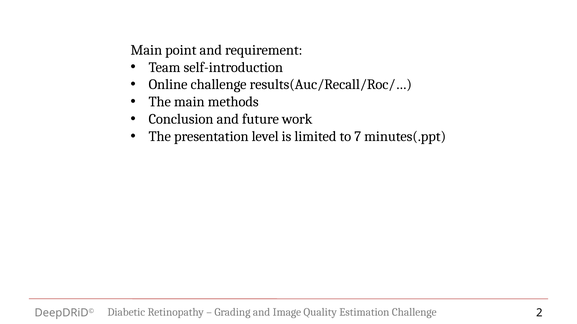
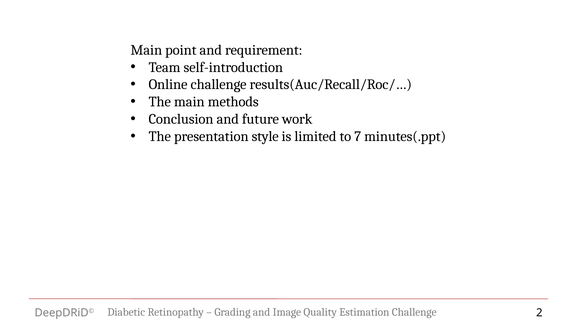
level: level -> style (265, 137)
